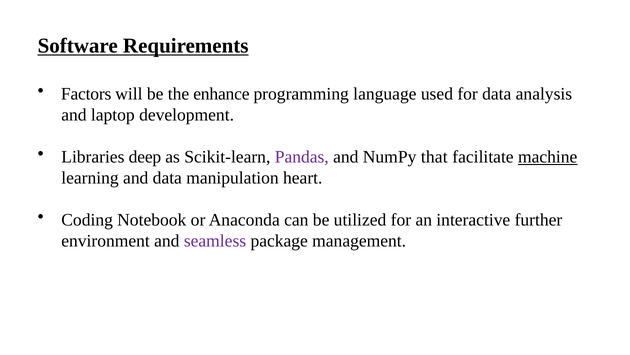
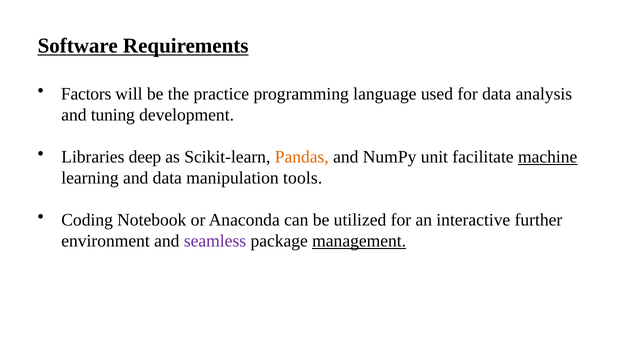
enhance: enhance -> practice (221, 94)
laptop: laptop -> tuning (113, 115)
Pandas colour: purple -> orange (302, 157)
that: that -> unit (434, 157)
heart: heart -> tools (303, 178)
management underline: none -> present (359, 241)
